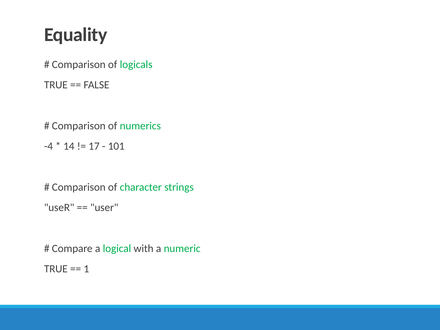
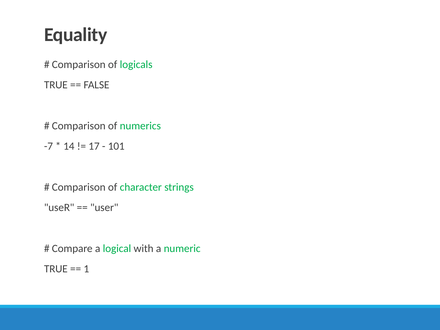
-4: -4 -> -7 (48, 146)
